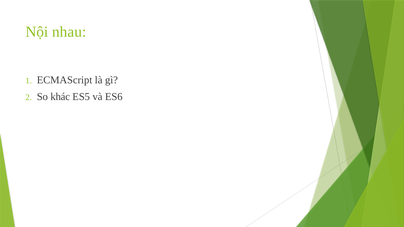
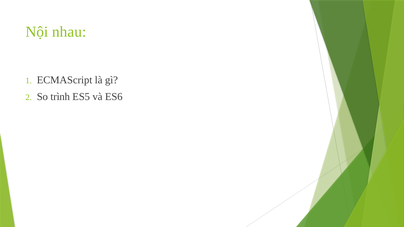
khác: khác -> trình (60, 97)
